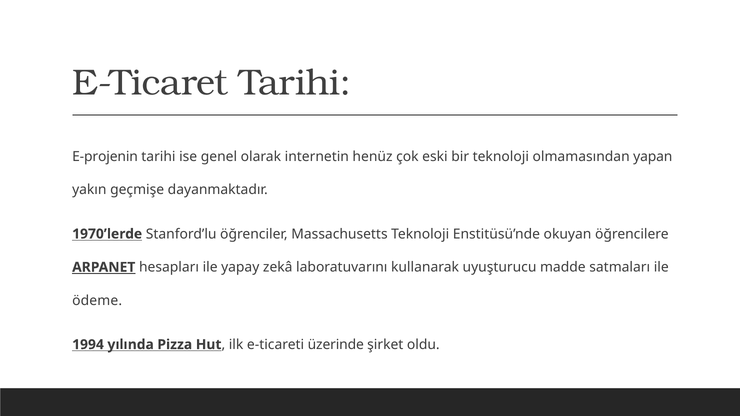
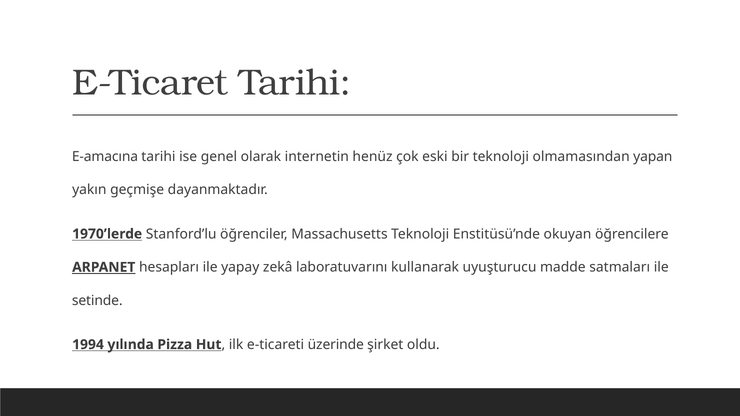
E-projenin: E-projenin -> E-amacına (105, 157)
ödeme: ödeme -> setinde (97, 301)
